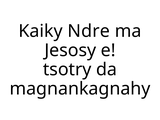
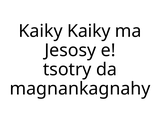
Kaiky Ndre: Ndre -> Kaiky (89, 31)
